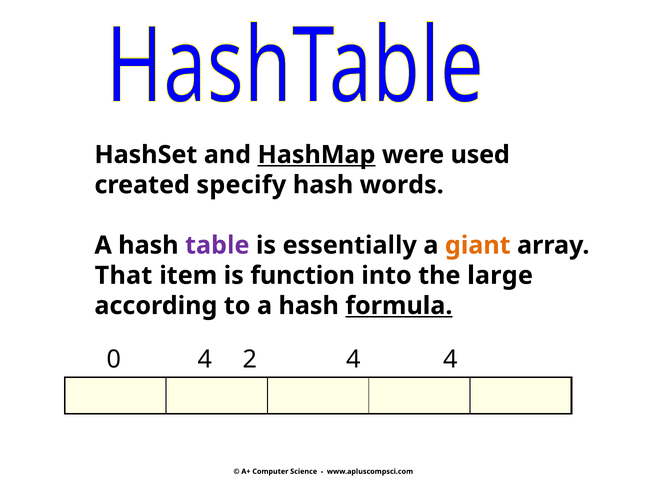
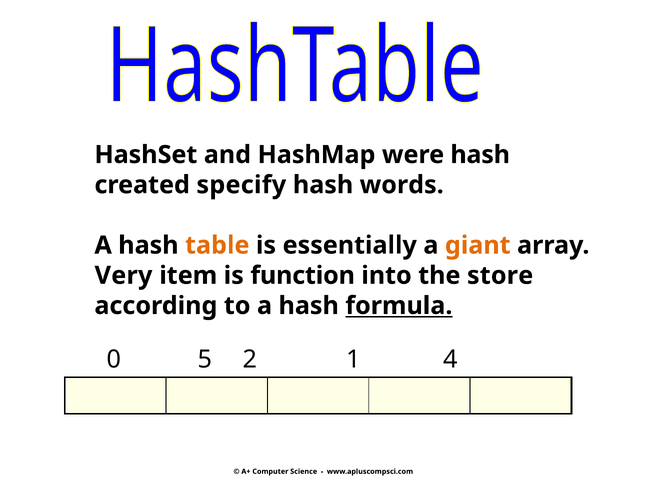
HashMap underline: present -> none (317, 155)
were used: used -> hash (480, 155)
table colour: purple -> orange (217, 245)
That: That -> Very (123, 276)
large: large -> store (500, 276)
0 4: 4 -> 5 (205, 360)
2 4: 4 -> 1 (353, 360)
